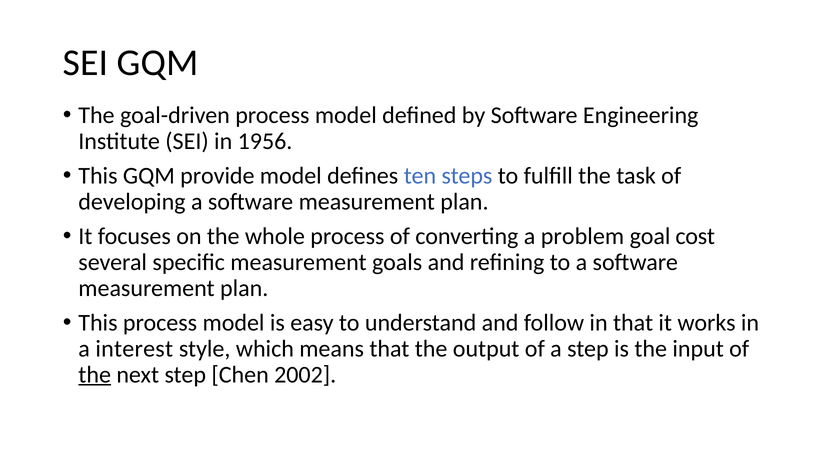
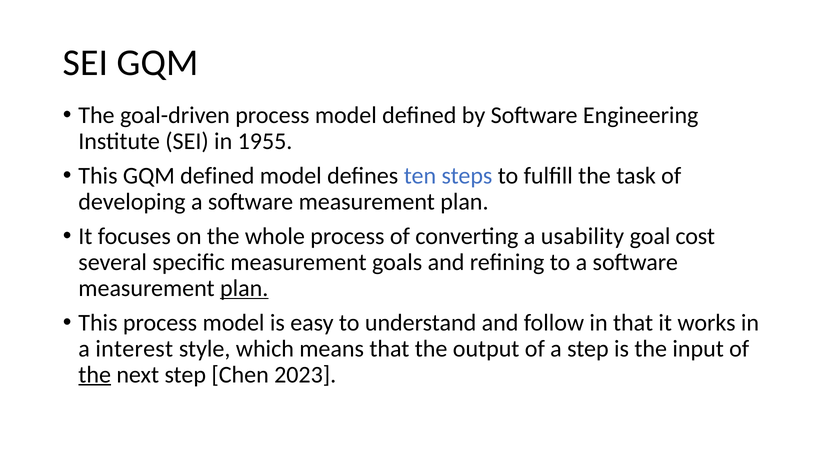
1956: 1956 -> 1955 (265, 141)
GQM provide: provide -> defined (217, 176)
problem: problem -> usability (582, 236)
plan underline: none -> present (244, 288)
2002: 2002 -> 2023 (305, 375)
